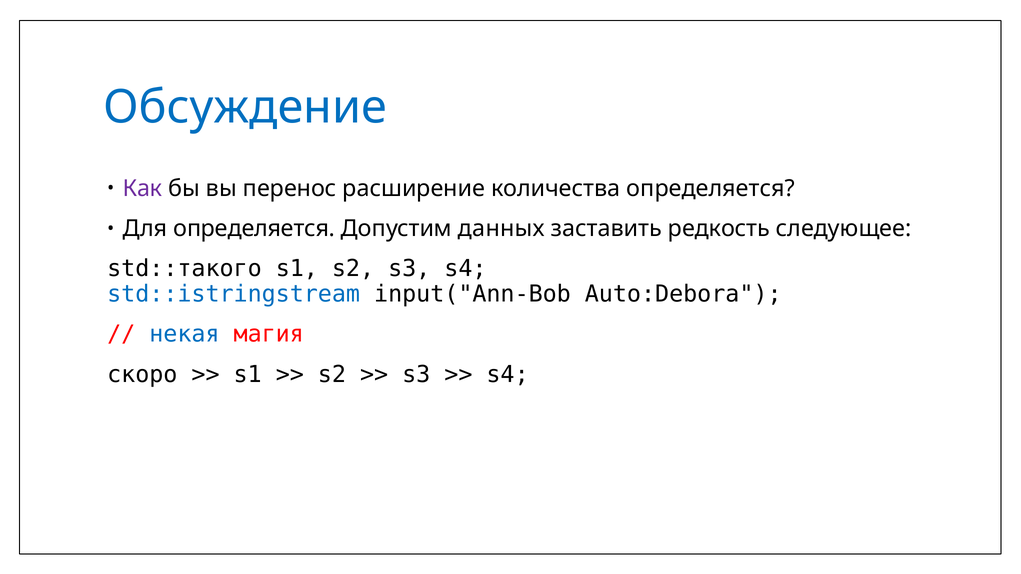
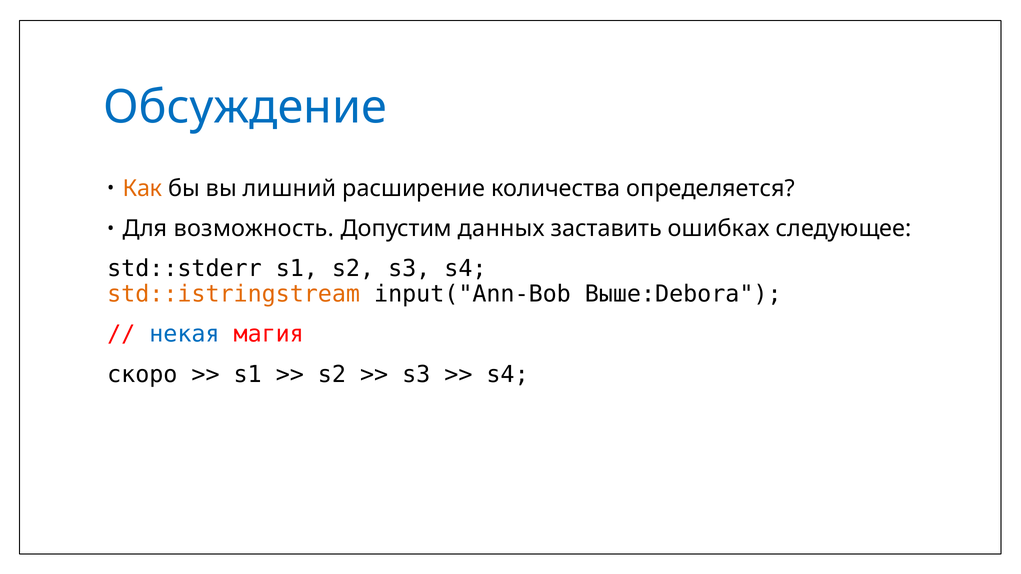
Как colour: purple -> orange (142, 189)
перенос: перенос -> лишний (290, 189)
Для определяется: определяется -> возможность (254, 229)
редкость: редкость -> ошибках (719, 229)
std::такого: std::такого -> std::stderr (184, 269)
std::istringstream colour: blue -> orange (234, 294)
Auto:Debora: Auto:Debora -> Выше:Debora (683, 294)
